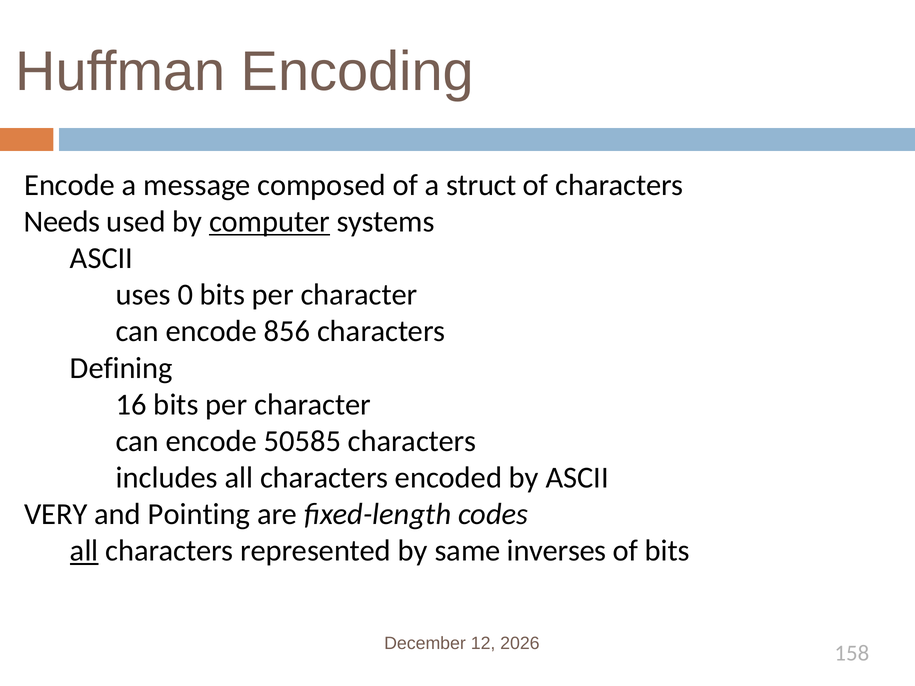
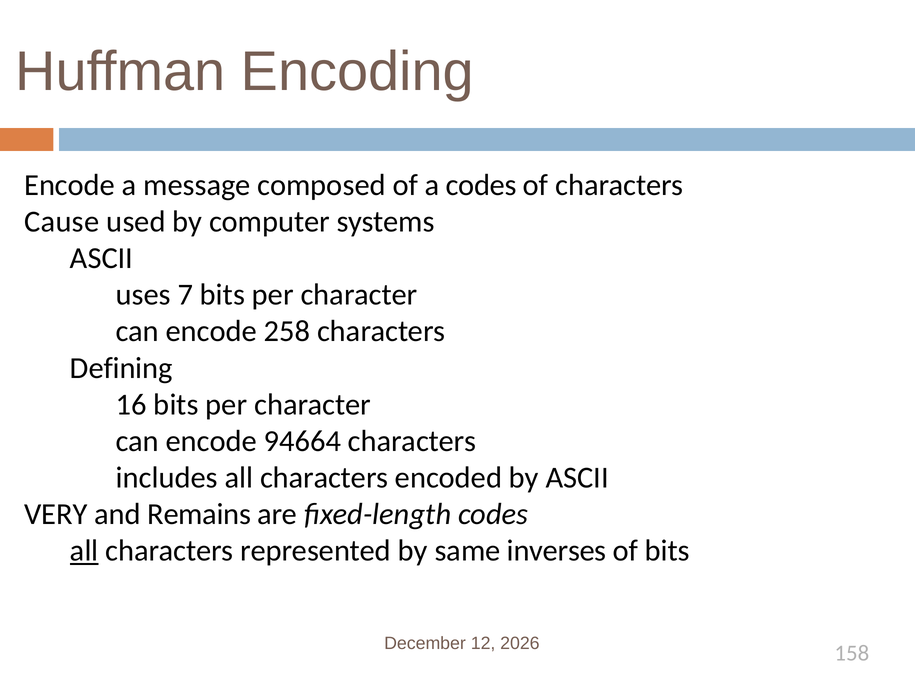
a struct: struct -> codes (481, 185)
Needs: Needs -> Cause (62, 222)
computer underline: present -> none (269, 222)
0: 0 -> 7 (185, 295)
856: 856 -> 258 (287, 331)
50585: 50585 -> 94664 (302, 441)
Pointing: Pointing -> Remains (199, 514)
